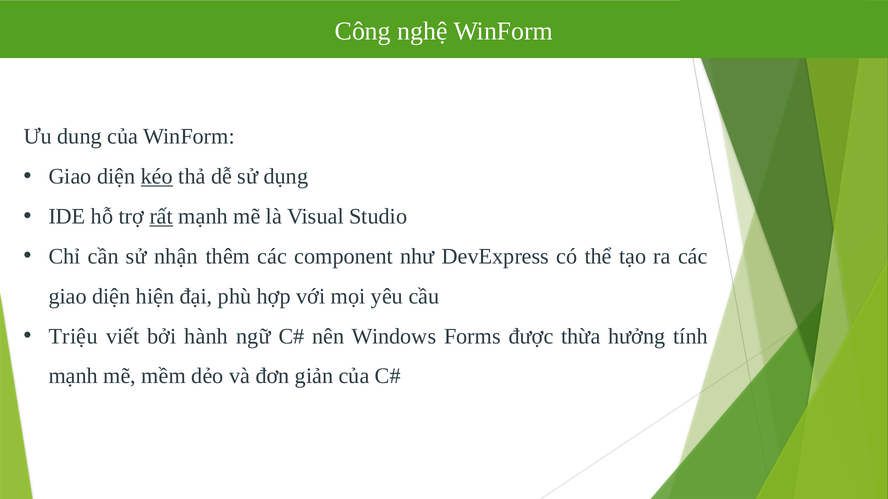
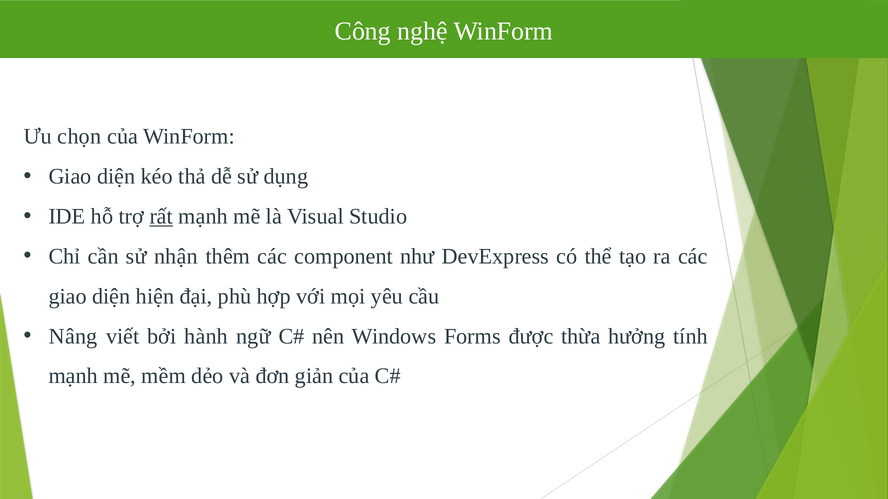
dung: dung -> chọn (79, 137)
kéo underline: present -> none (157, 177)
Triệu: Triệu -> Nâng (73, 337)
